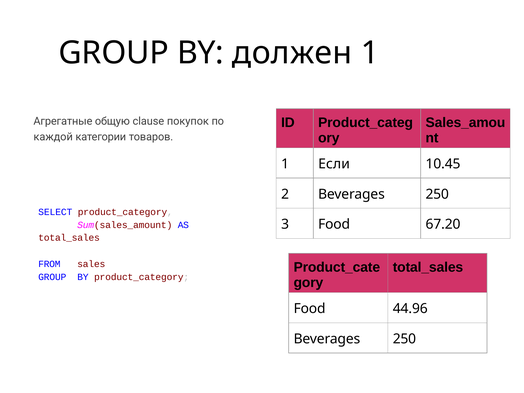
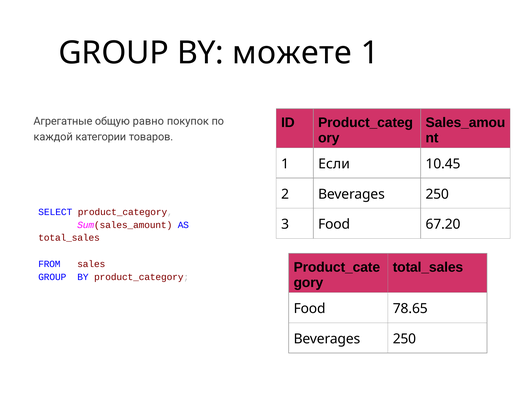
должен: должен -> можете (292, 53)
clause: clause -> равно (148, 121)
44.96: 44.96 -> 78.65 (410, 309)
